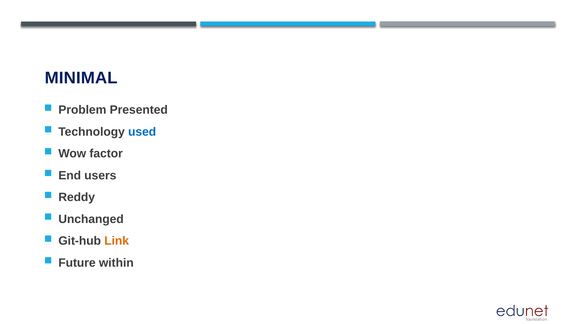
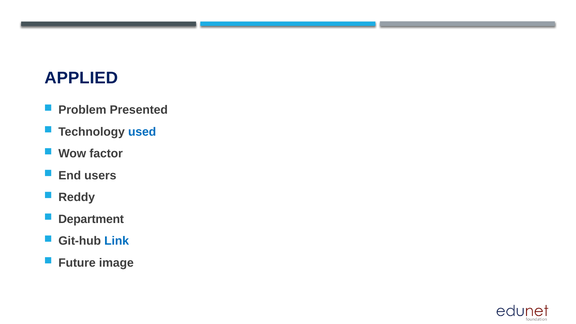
MINIMAL: MINIMAL -> APPLIED (81, 78)
Unchanged: Unchanged -> Department (91, 219)
Link colour: orange -> blue (117, 241)
within: within -> image (116, 263)
